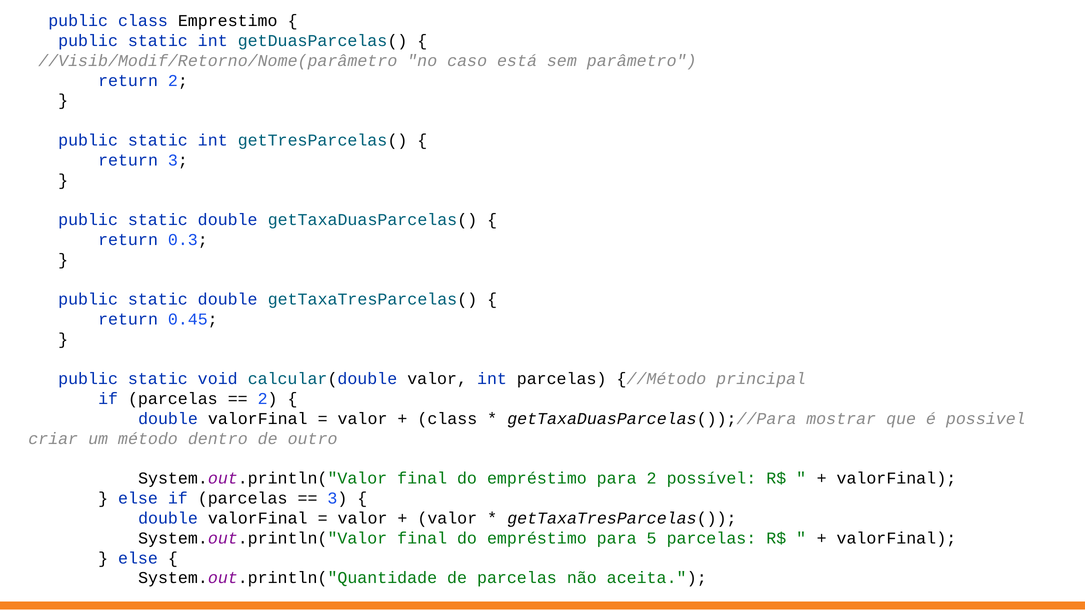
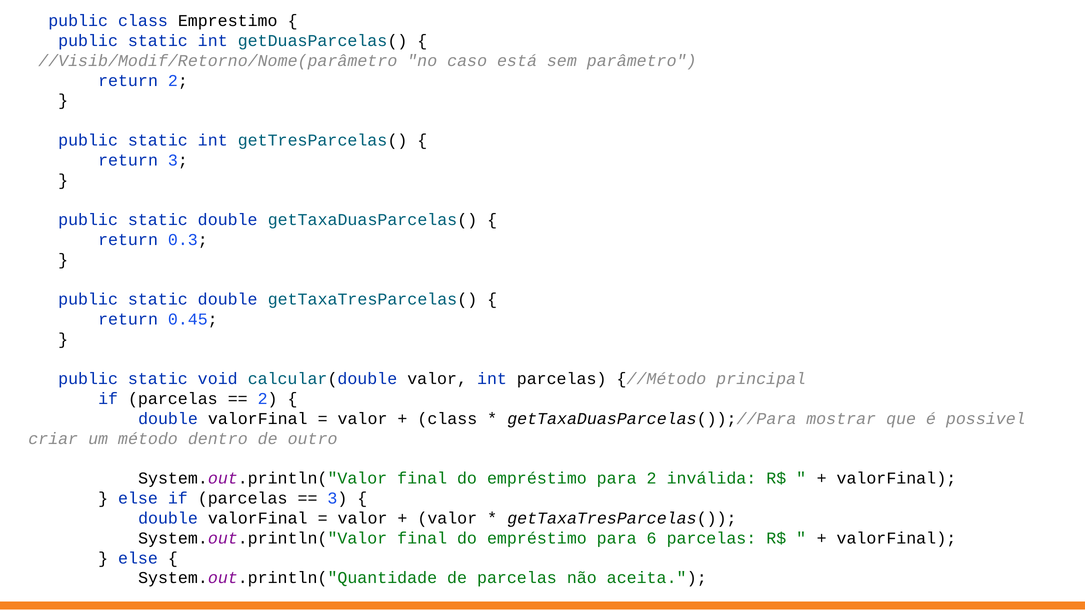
possível: possível -> inválida (711, 479)
5: 5 -> 6 (652, 538)
